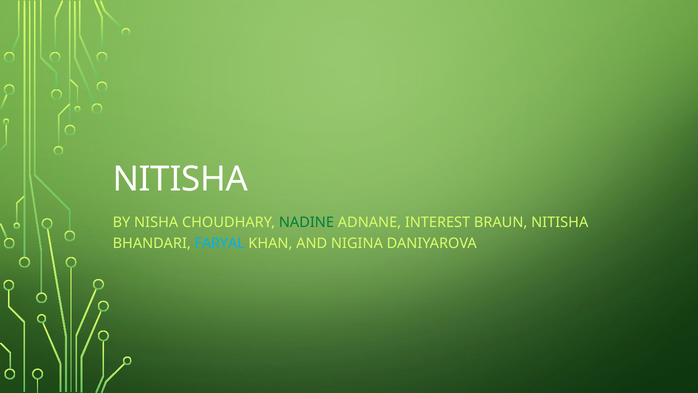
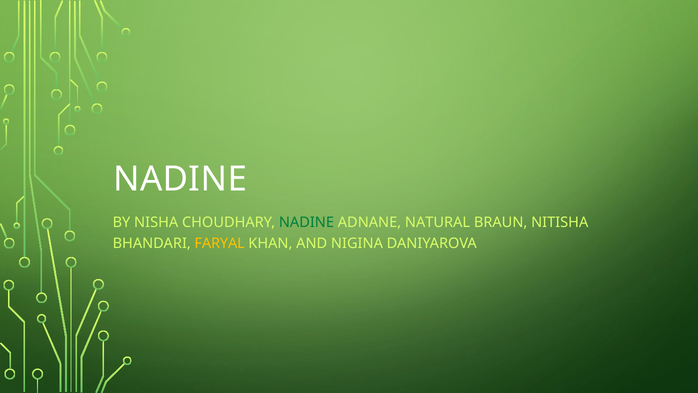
NITISHA: NITISHA -> NADINE (180, 179)
INTEREST: INTEREST -> NATURAL (438, 222)
FARYAL colour: light blue -> yellow (220, 243)
